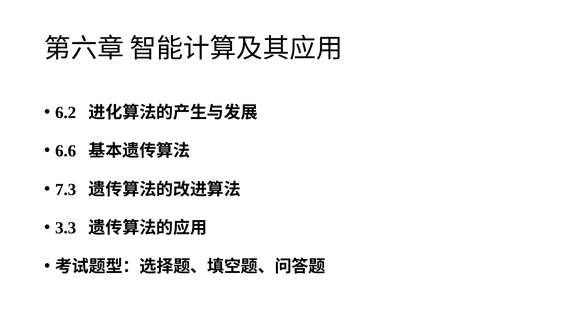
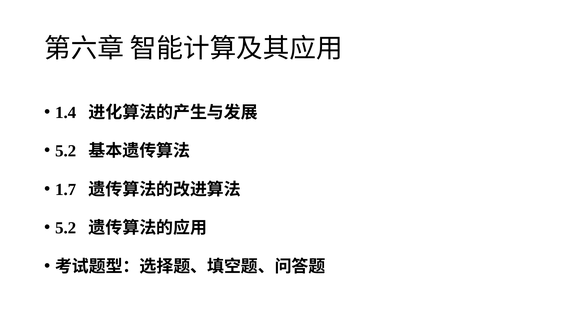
6.2: 6.2 -> 1.4 (66, 113)
6.6: 6.6 -> 5.2 (66, 151)
7.3: 7.3 -> 1.7 (66, 190)
3.3: 3.3 -> 5.2 (66, 228)
